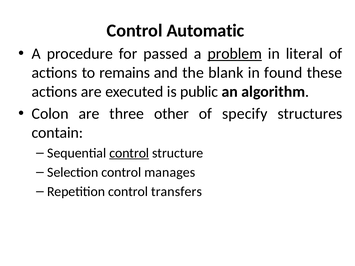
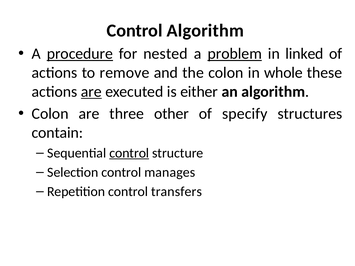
Control Automatic: Automatic -> Algorithm (205, 31)
procedure underline: none -> present (80, 54)
passed: passed -> nested (166, 54)
literal: literal -> linked (305, 54)
remains: remains -> remove (125, 73)
the blank: blank -> colon (226, 73)
found: found -> whole (283, 73)
are underline: none -> present (91, 92)
public: public -> either (199, 92)
